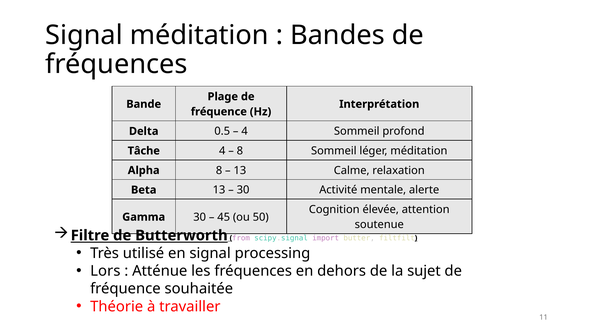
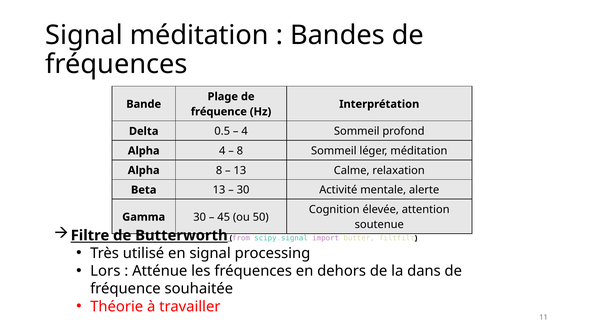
Tâche: Tâche -> Alpha (144, 151)
sujet: sujet -> dans (424, 271)
